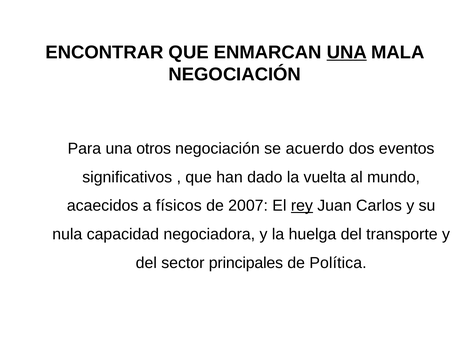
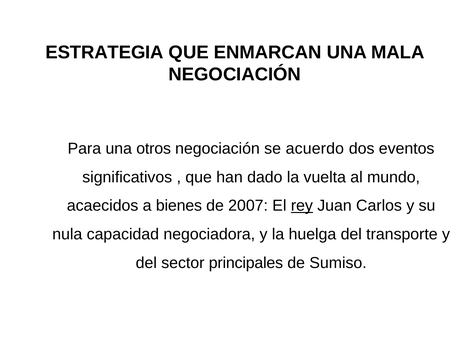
ENCONTRAR: ENCONTRAR -> ESTRATEGIA (105, 52)
UNA underline: present -> none (347, 52)
físicos: físicos -> bienes (179, 206)
Política: Política -> Sumiso (338, 263)
